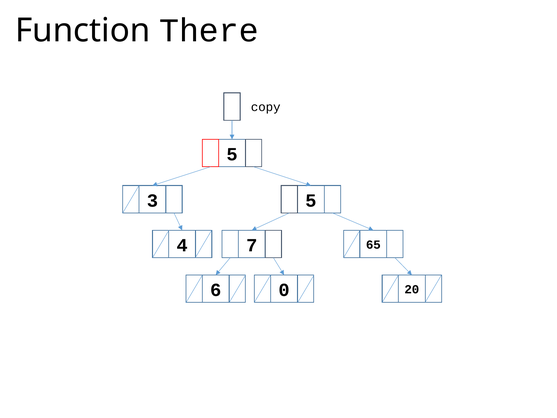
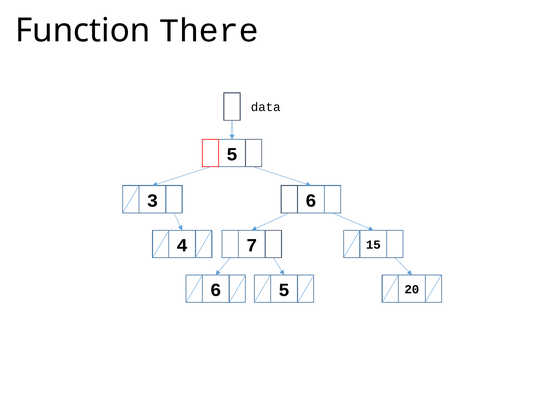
copy: copy -> data (266, 107)
3 5: 5 -> 6 (311, 200)
65: 65 -> 15 (373, 245)
6 0: 0 -> 5 (284, 290)
